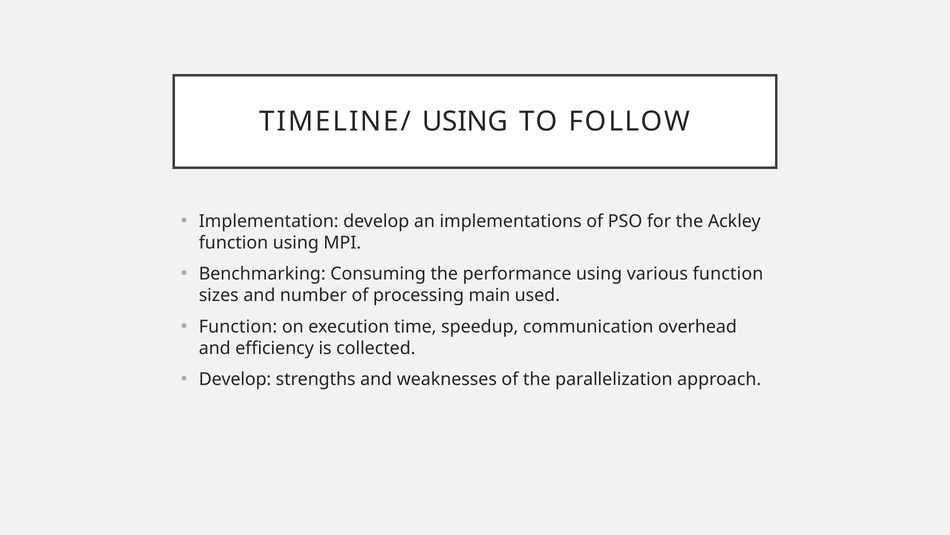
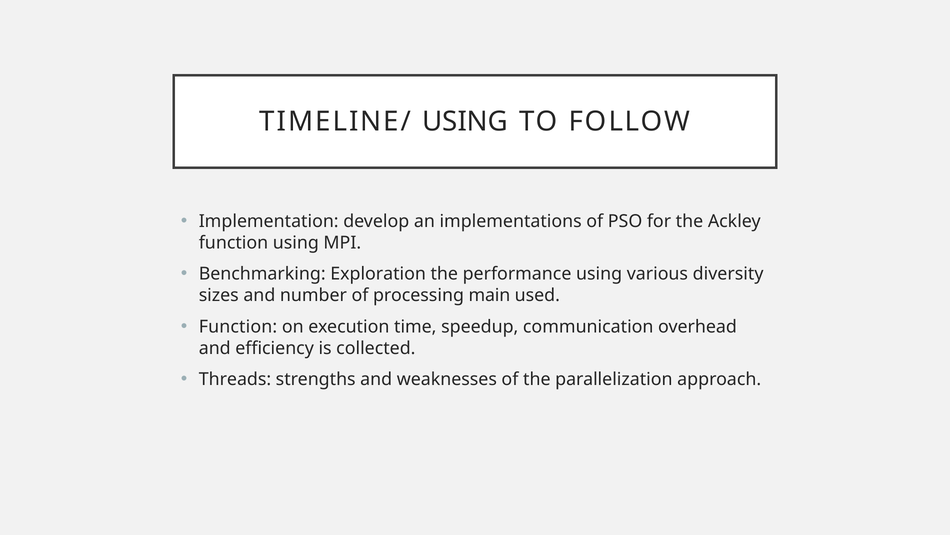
Consuming: Consuming -> Exploration (378, 274)
various function: function -> diversity (728, 274)
Develop: Develop -> Threads (235, 379)
